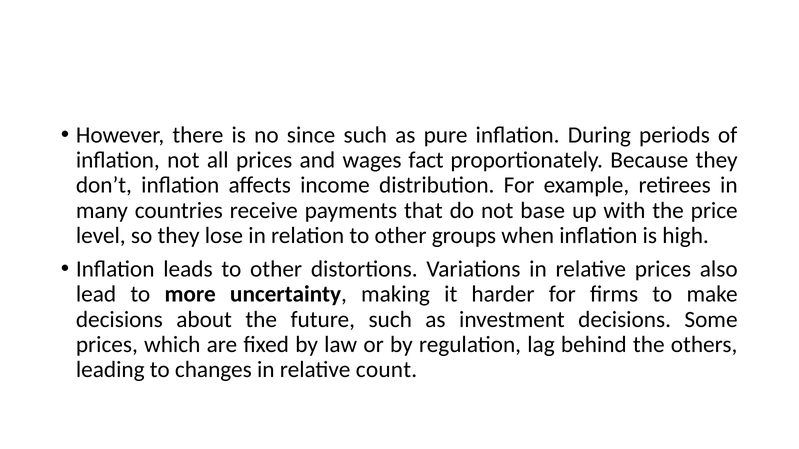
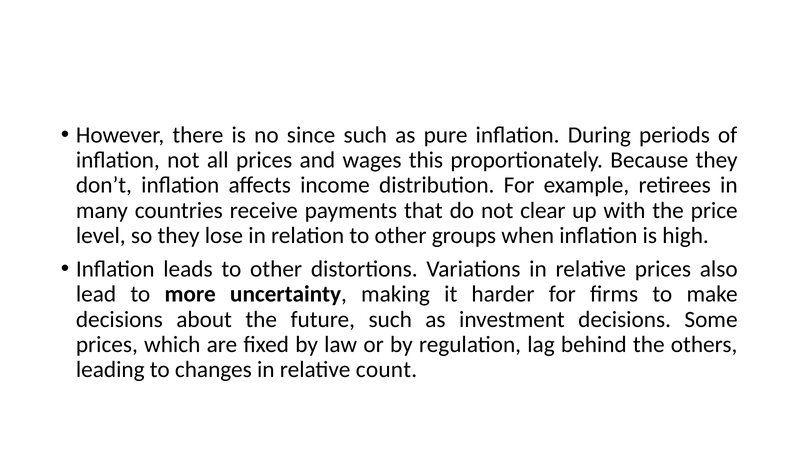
fact: fact -> this (426, 160)
base: base -> clear (543, 211)
